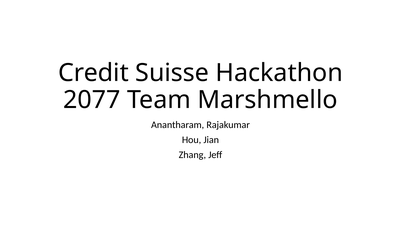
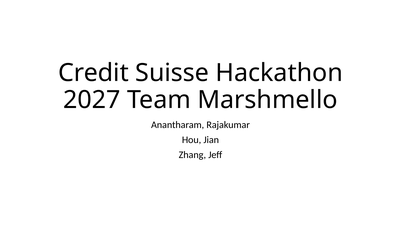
2077: 2077 -> 2027 (92, 100)
